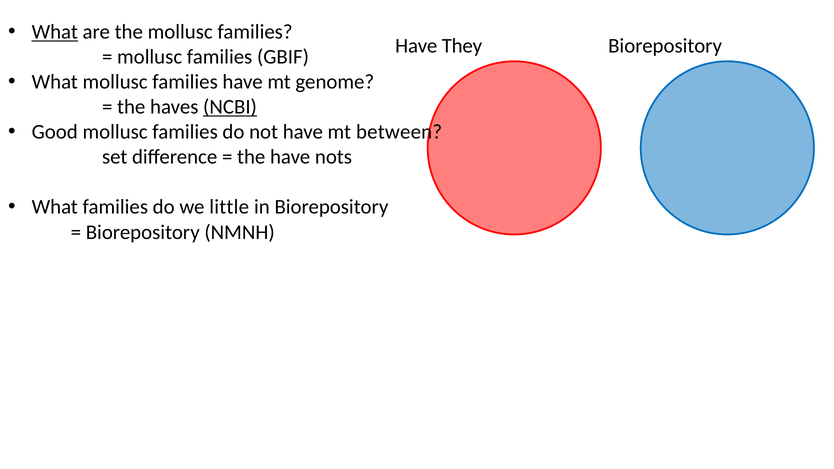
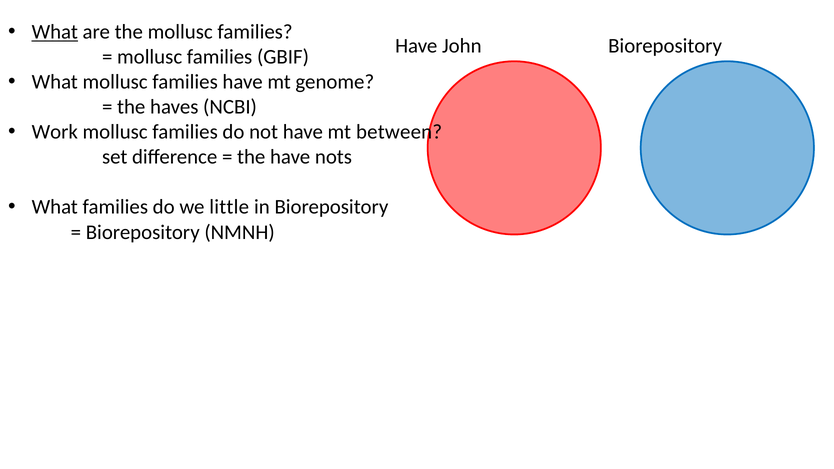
They: They -> John (462, 46)
NCBI underline: present -> none (230, 107)
Good: Good -> Work (55, 132)
